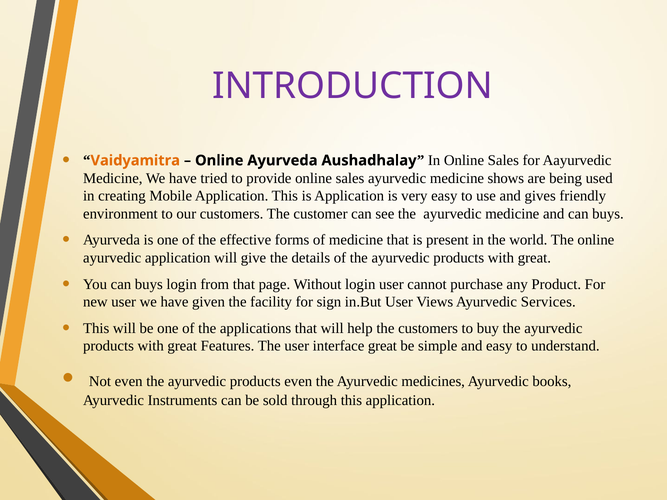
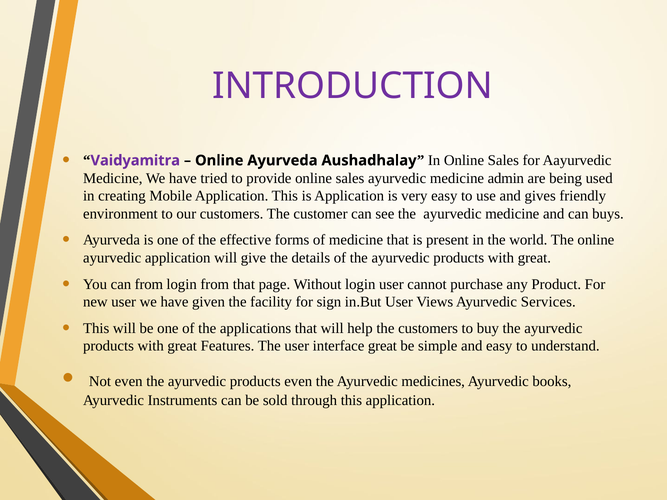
Vaidyamitra colour: orange -> purple (135, 161)
shows: shows -> admin (506, 178)
You can buys: buys -> from (149, 284)
